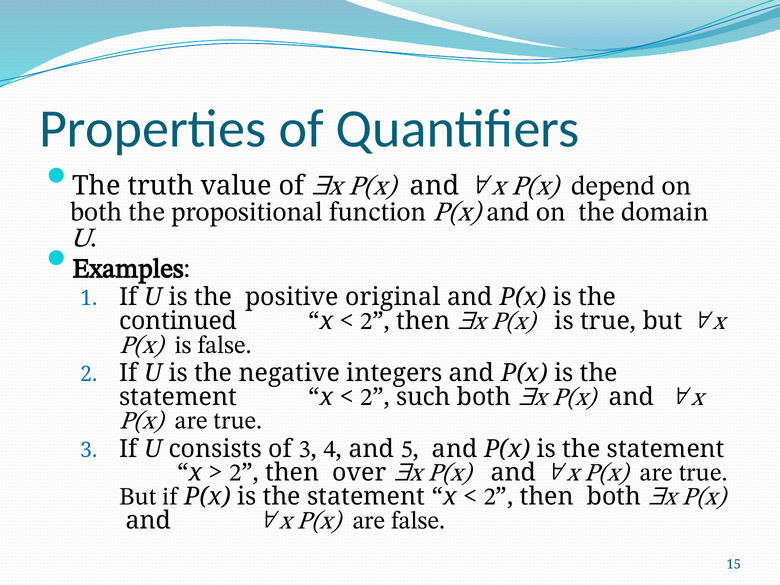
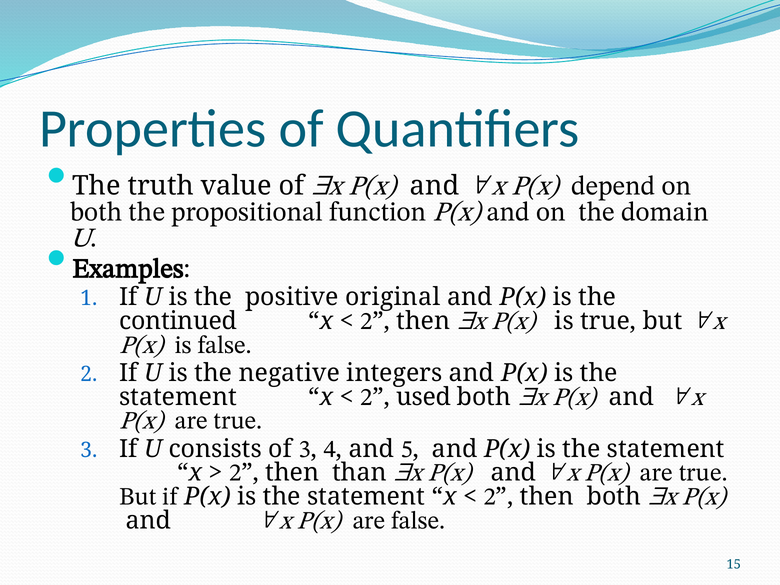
such: such -> used (424, 397)
over: over -> than (359, 473)
